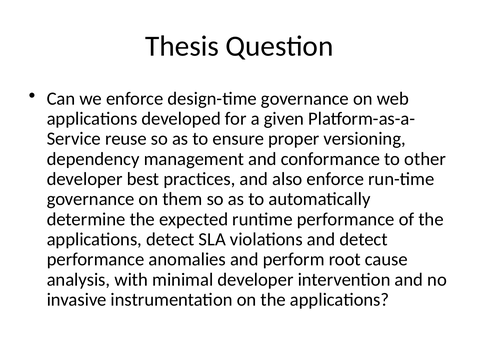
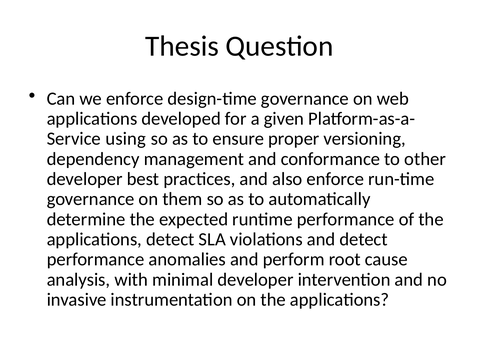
reuse: reuse -> using (126, 139)
